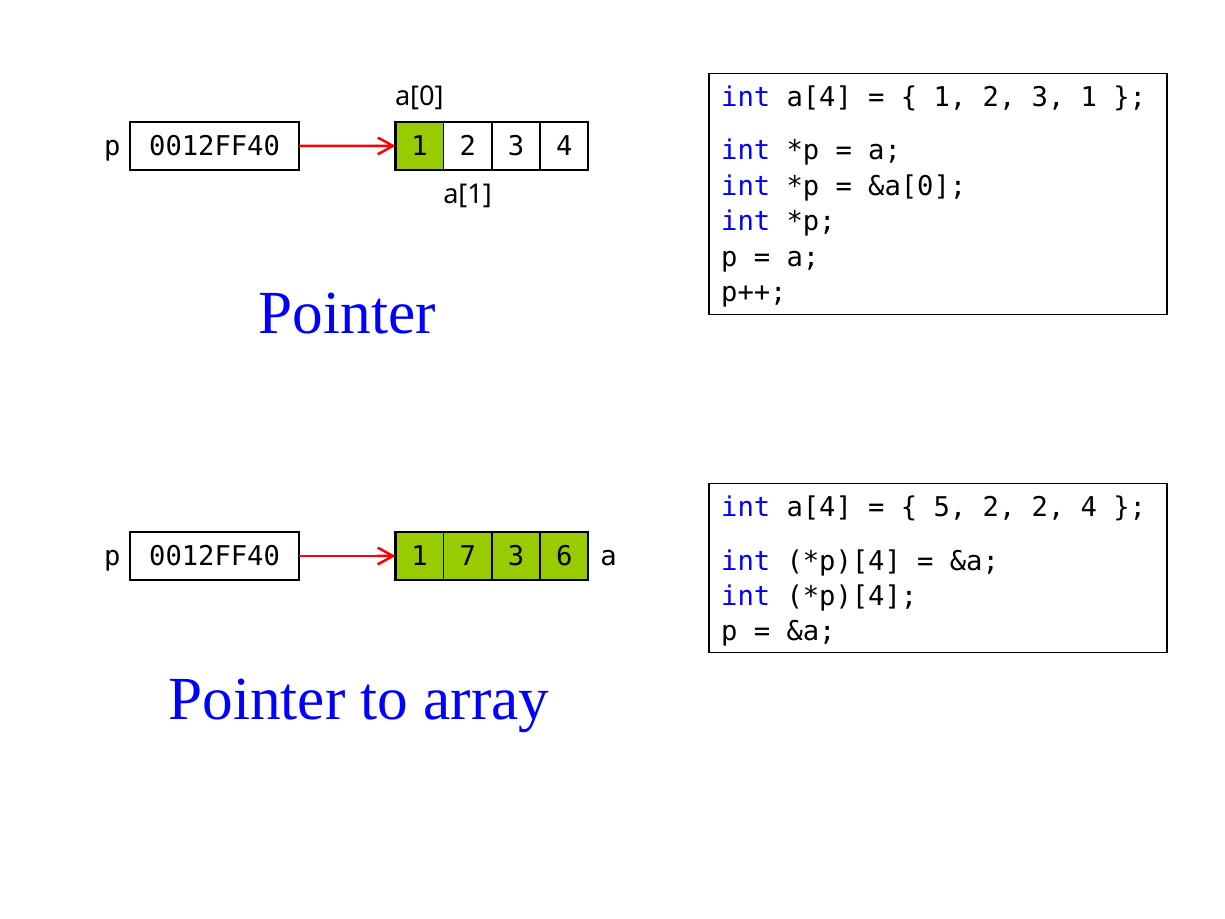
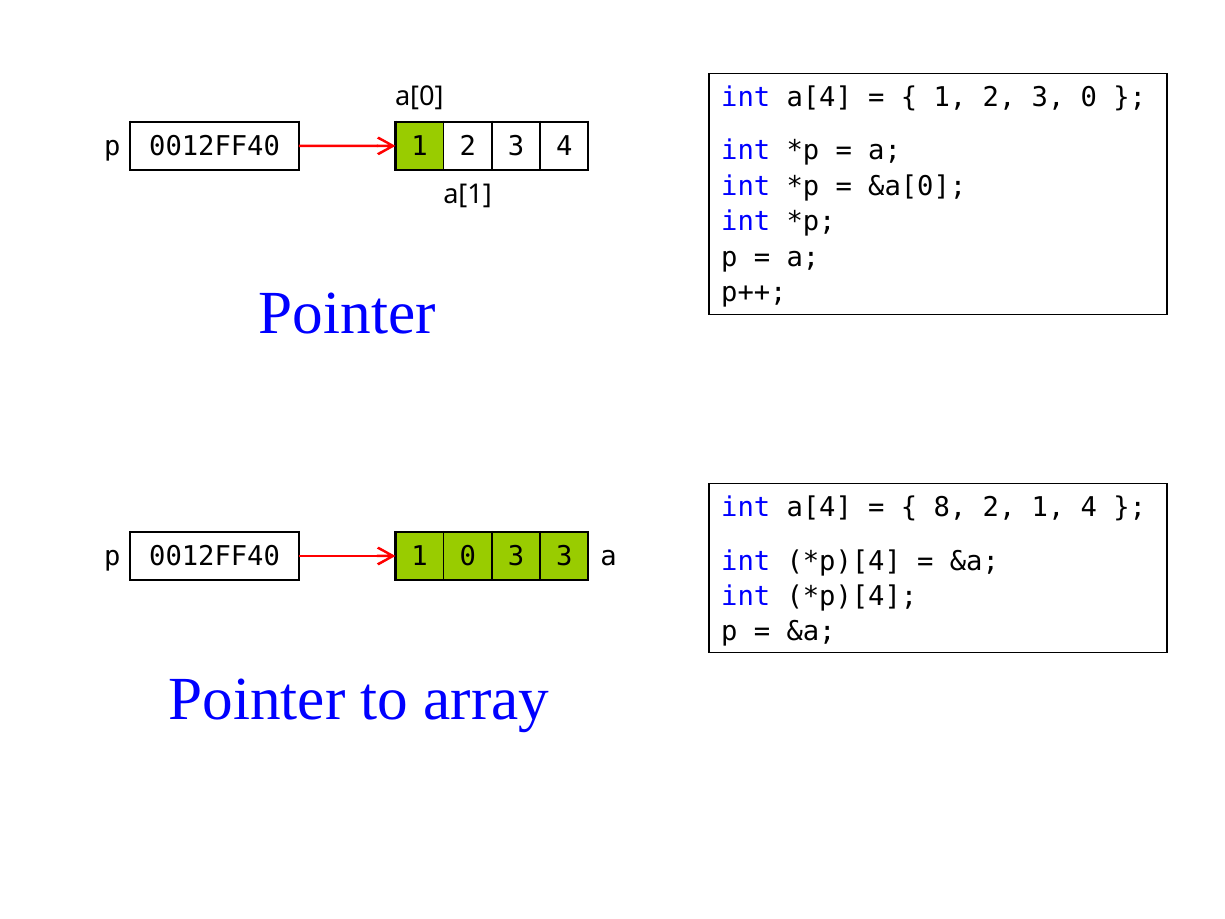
3 1: 1 -> 0 (1089, 98)
5: 5 -> 8 (950, 508)
2 2: 2 -> 1 (1048, 508)
1 7: 7 -> 0 (468, 556)
3 6: 6 -> 3 (564, 556)
